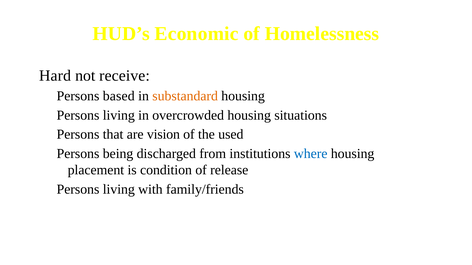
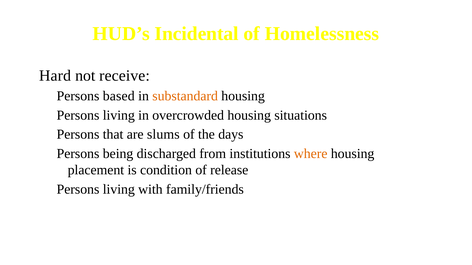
Economic: Economic -> Incidental (197, 34)
vision: vision -> slums (163, 135)
used: used -> days (231, 135)
where colour: blue -> orange (311, 154)
